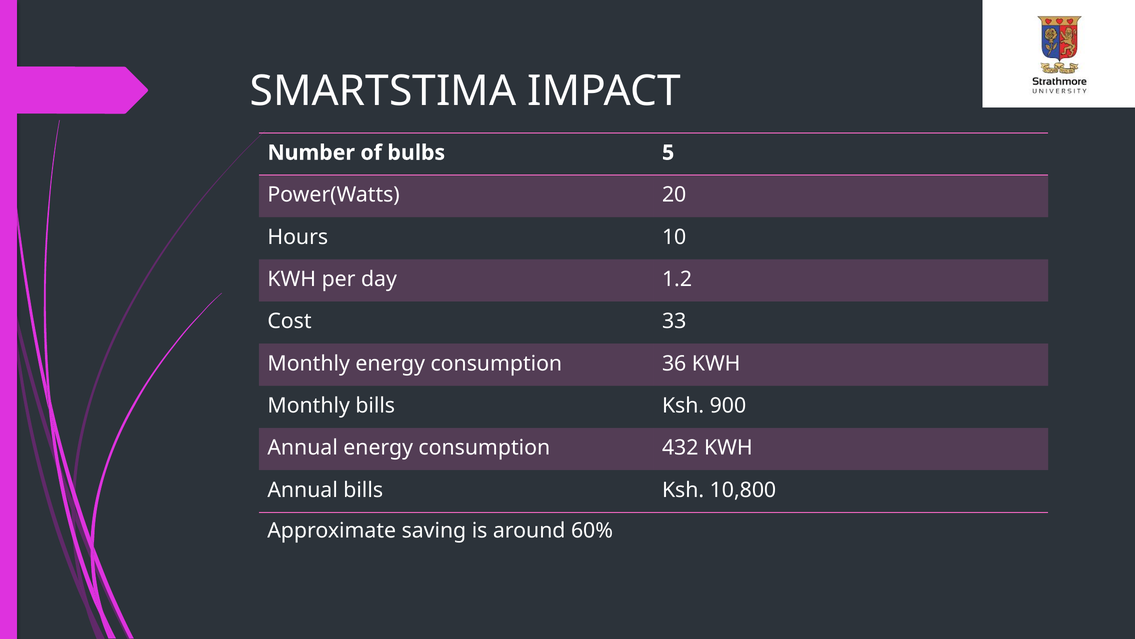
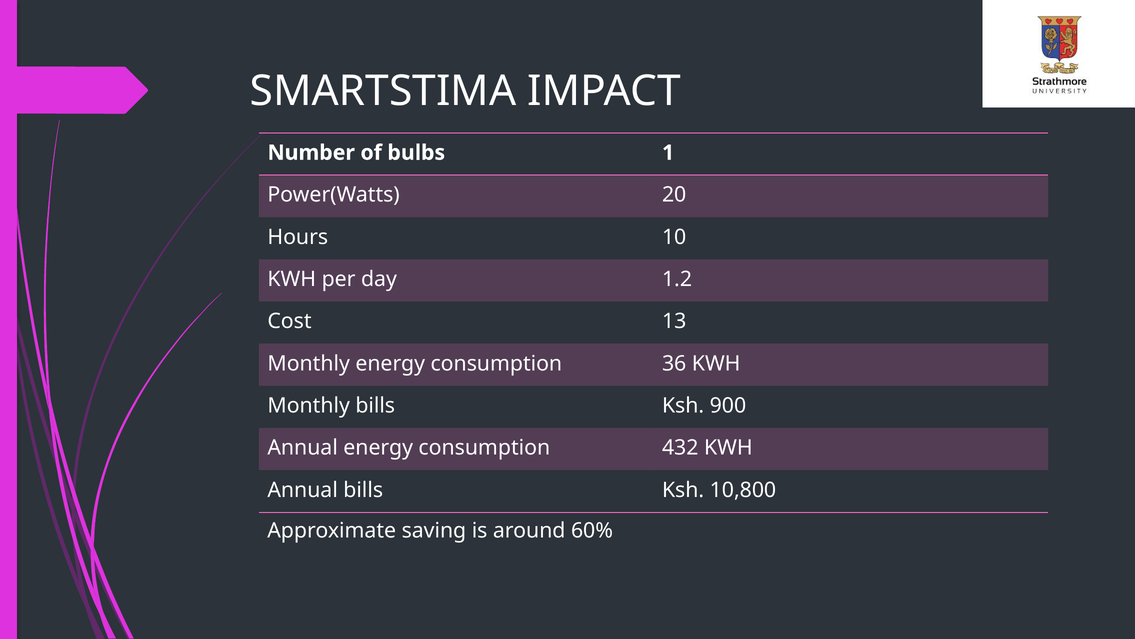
5: 5 -> 1 (668, 153)
33: 33 -> 13 (674, 321)
